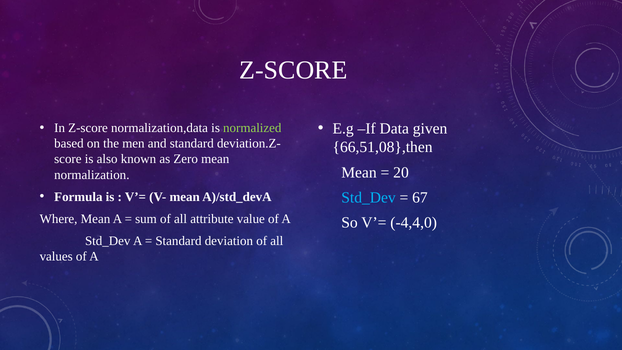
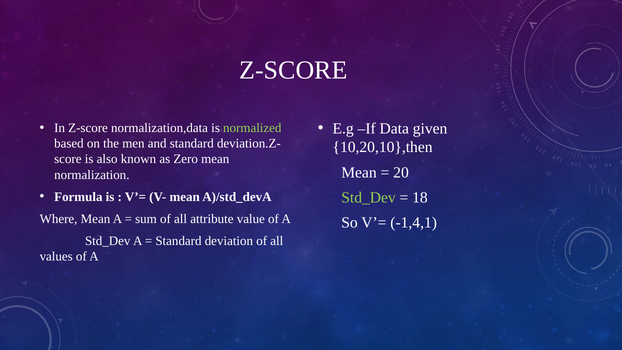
66,51,08},then: 66,51,08},then -> 10,20,10},then (383, 147)
Std_Dev colour: light blue -> light green (369, 198)
67: 67 -> 18 (420, 198)
-4,4,0: -4,4,0 -> -1,4,1 (414, 223)
